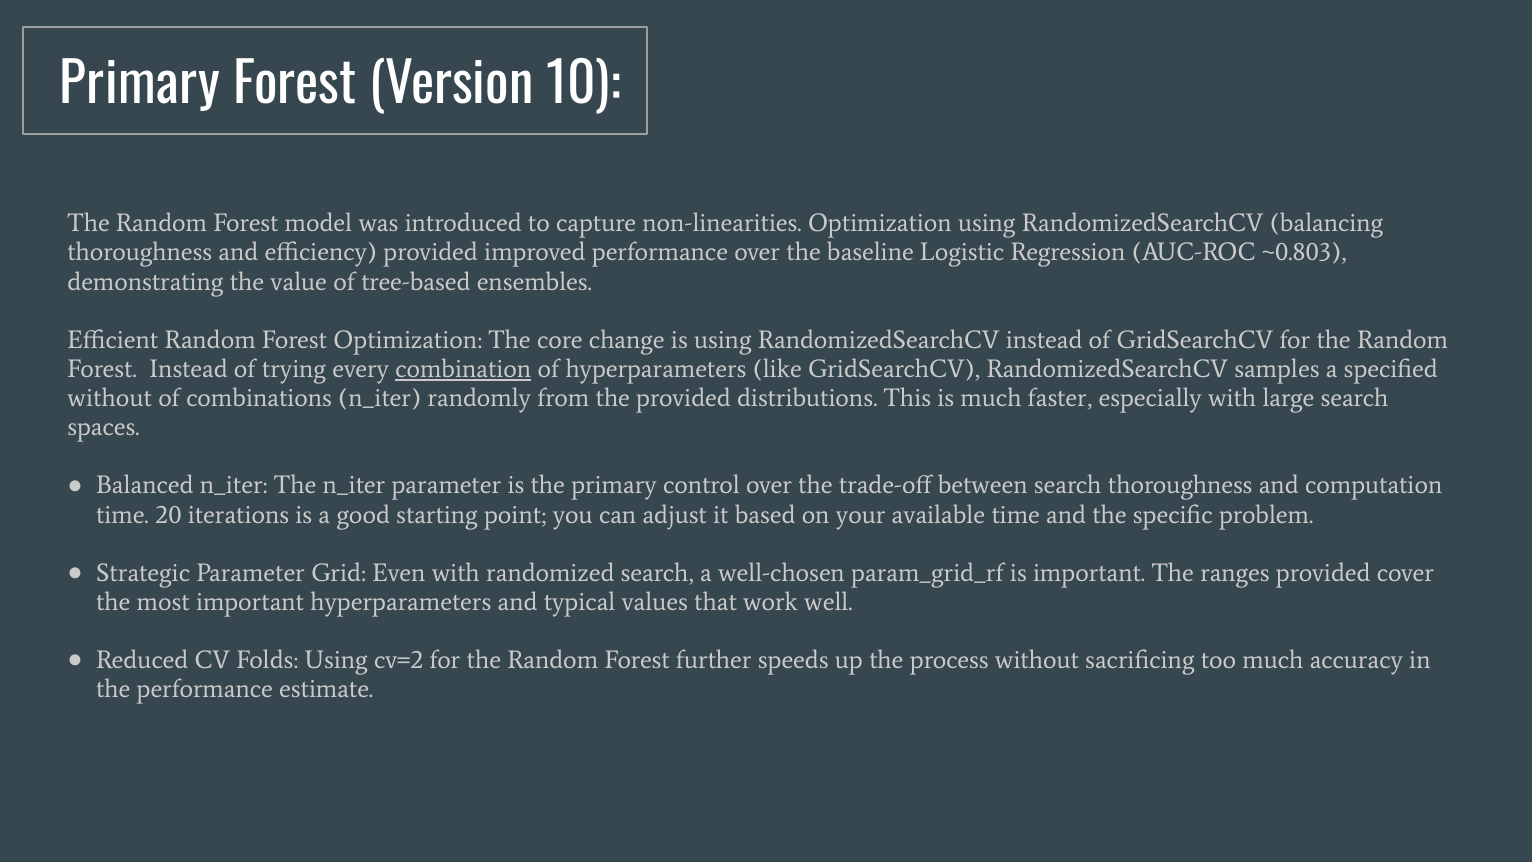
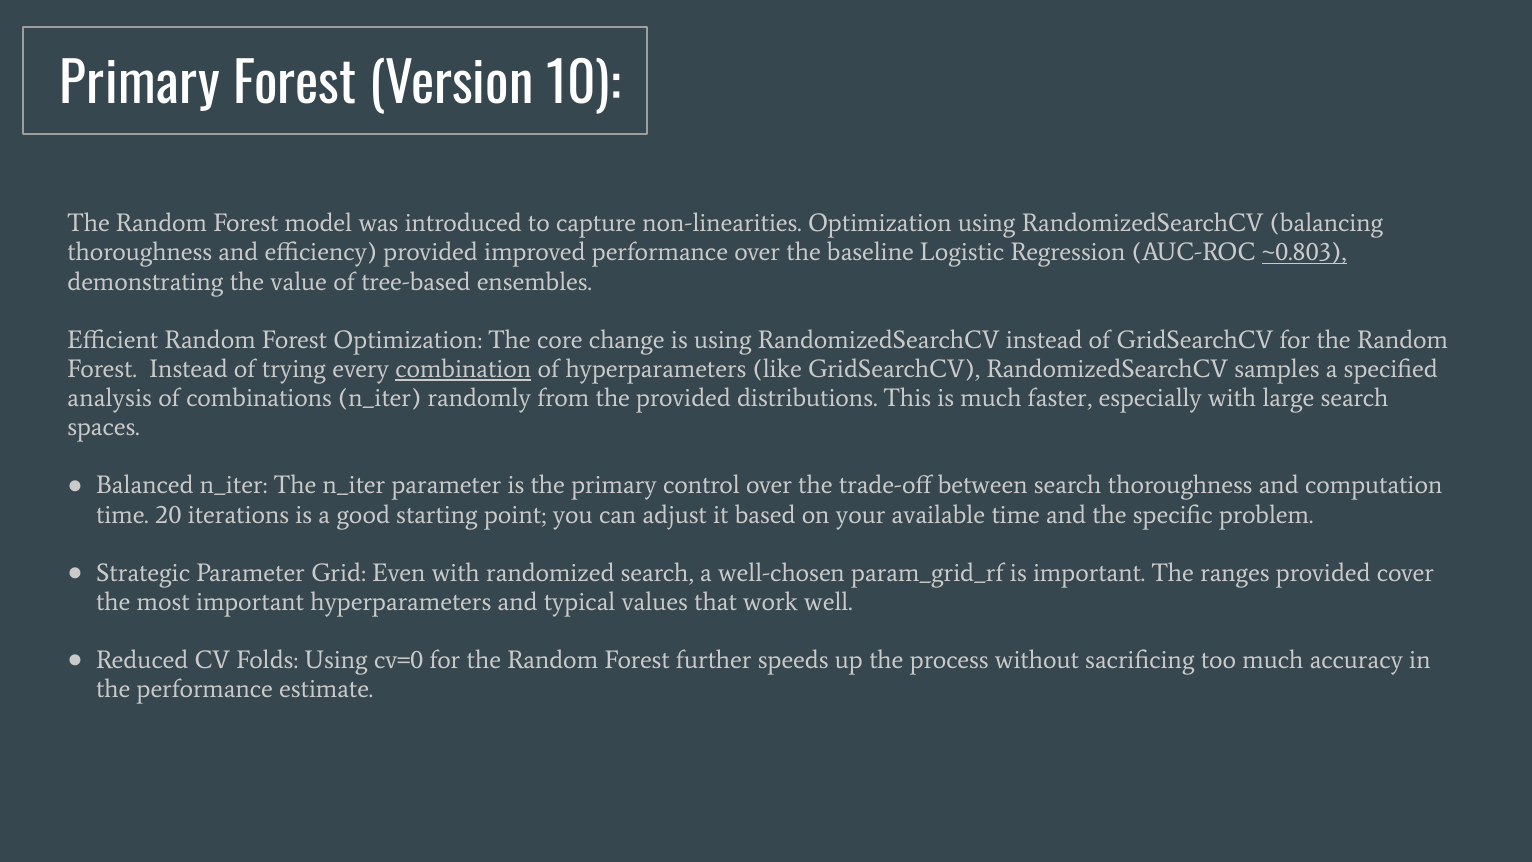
~0.803 underline: none -> present (1304, 252)
without: without -> analysis (110, 398)
cv=2: cv=2 -> cv=0 (399, 660)
